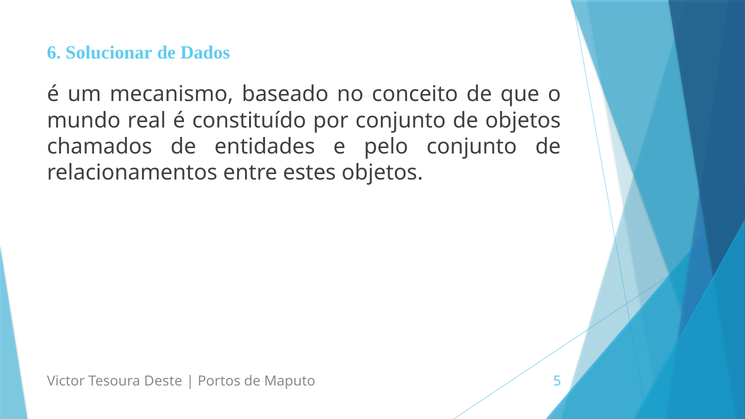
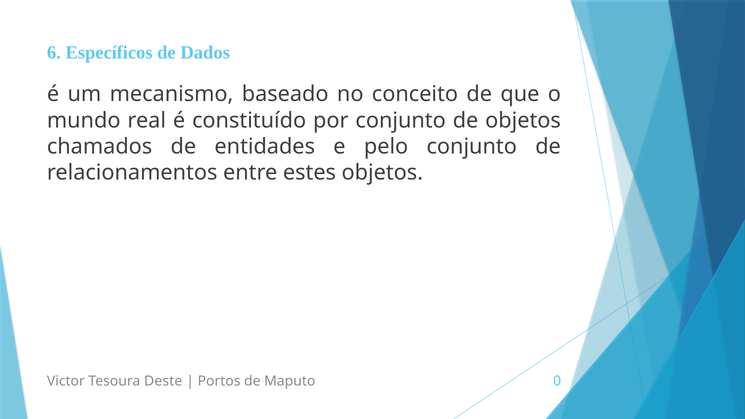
Solucionar: Solucionar -> Específicos (109, 53)
5: 5 -> 0 (557, 381)
